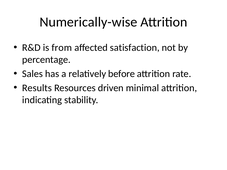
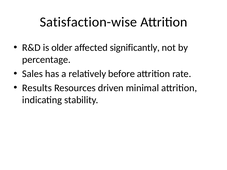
Numerically-wise: Numerically-wise -> Satisfaction-wise (88, 22)
from: from -> older (62, 48)
satisfaction: satisfaction -> significantly (135, 48)
